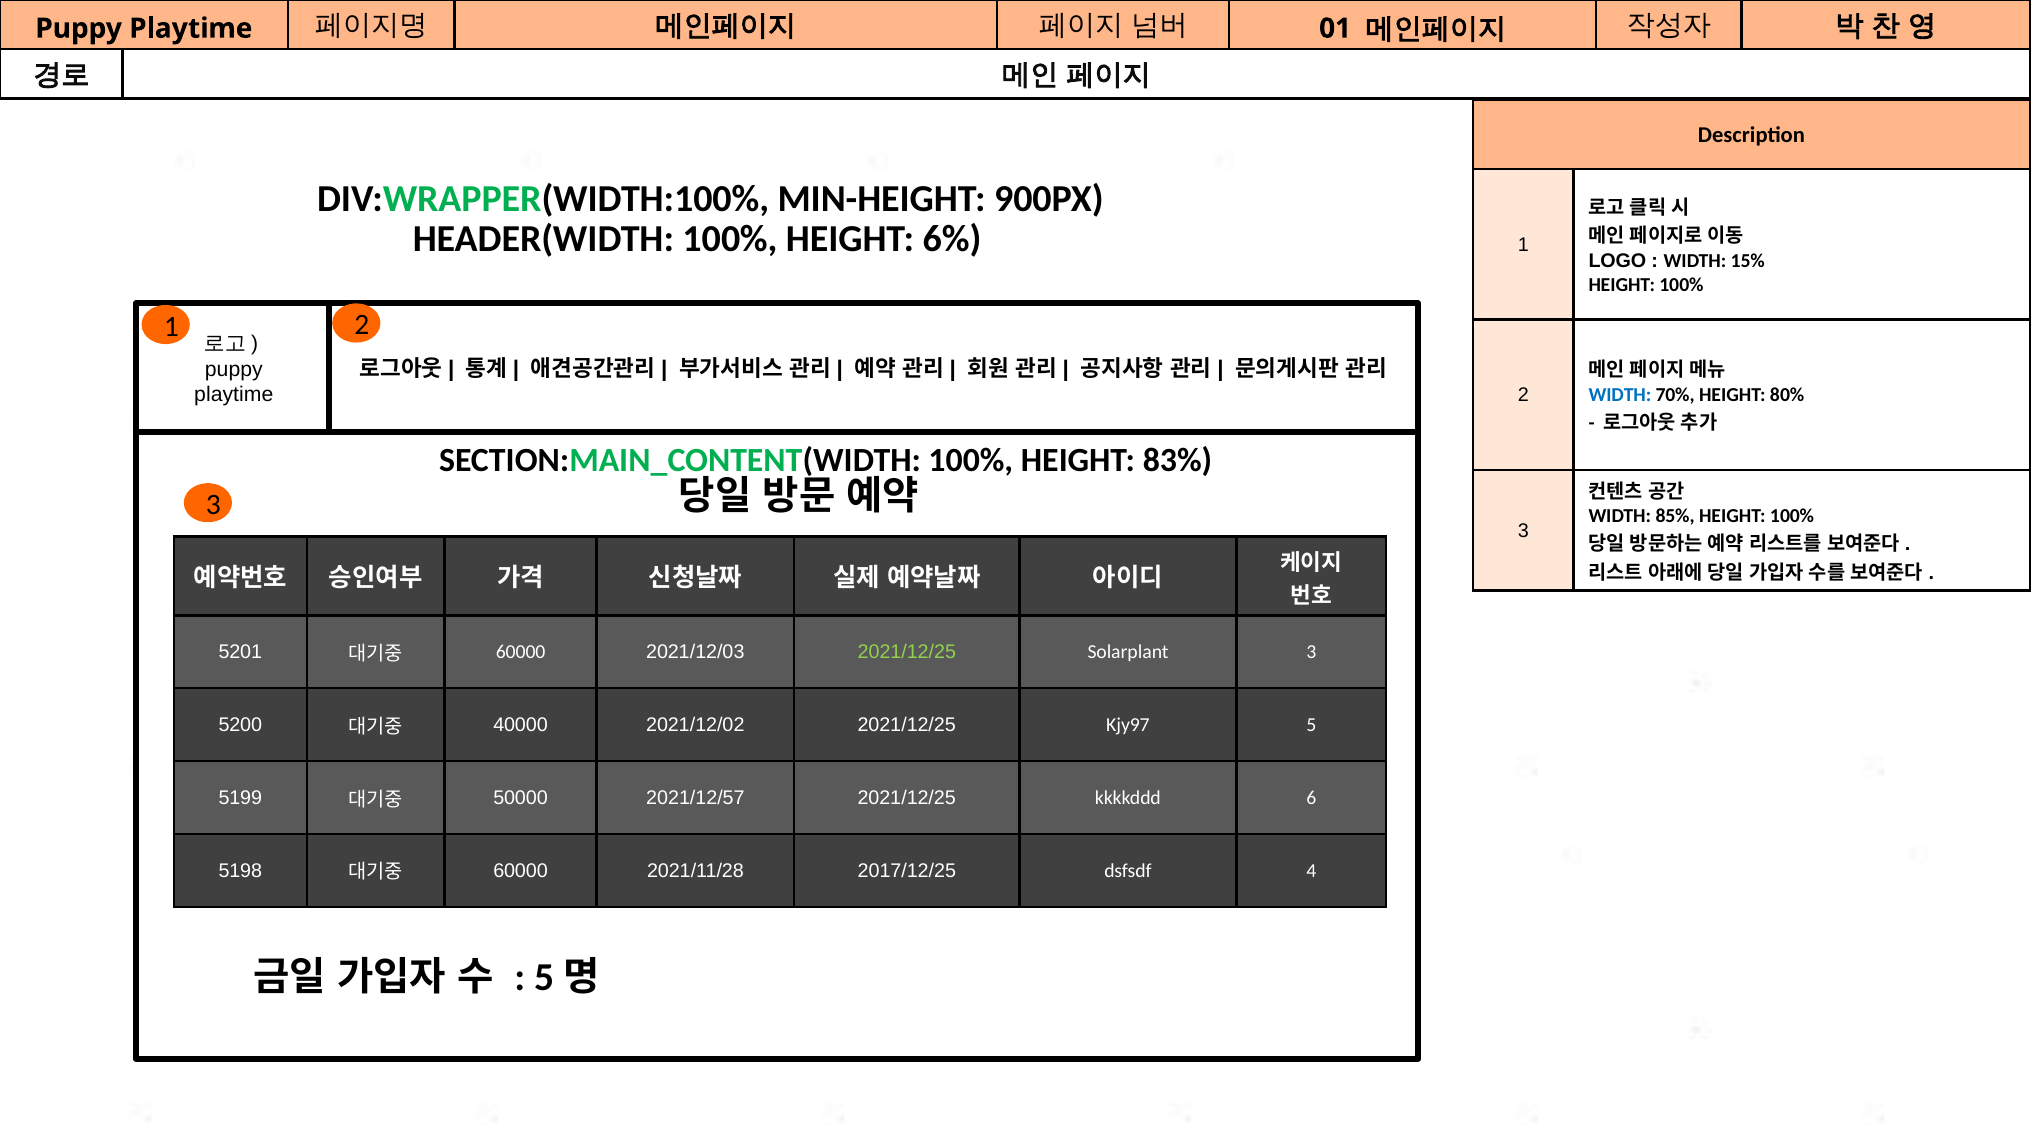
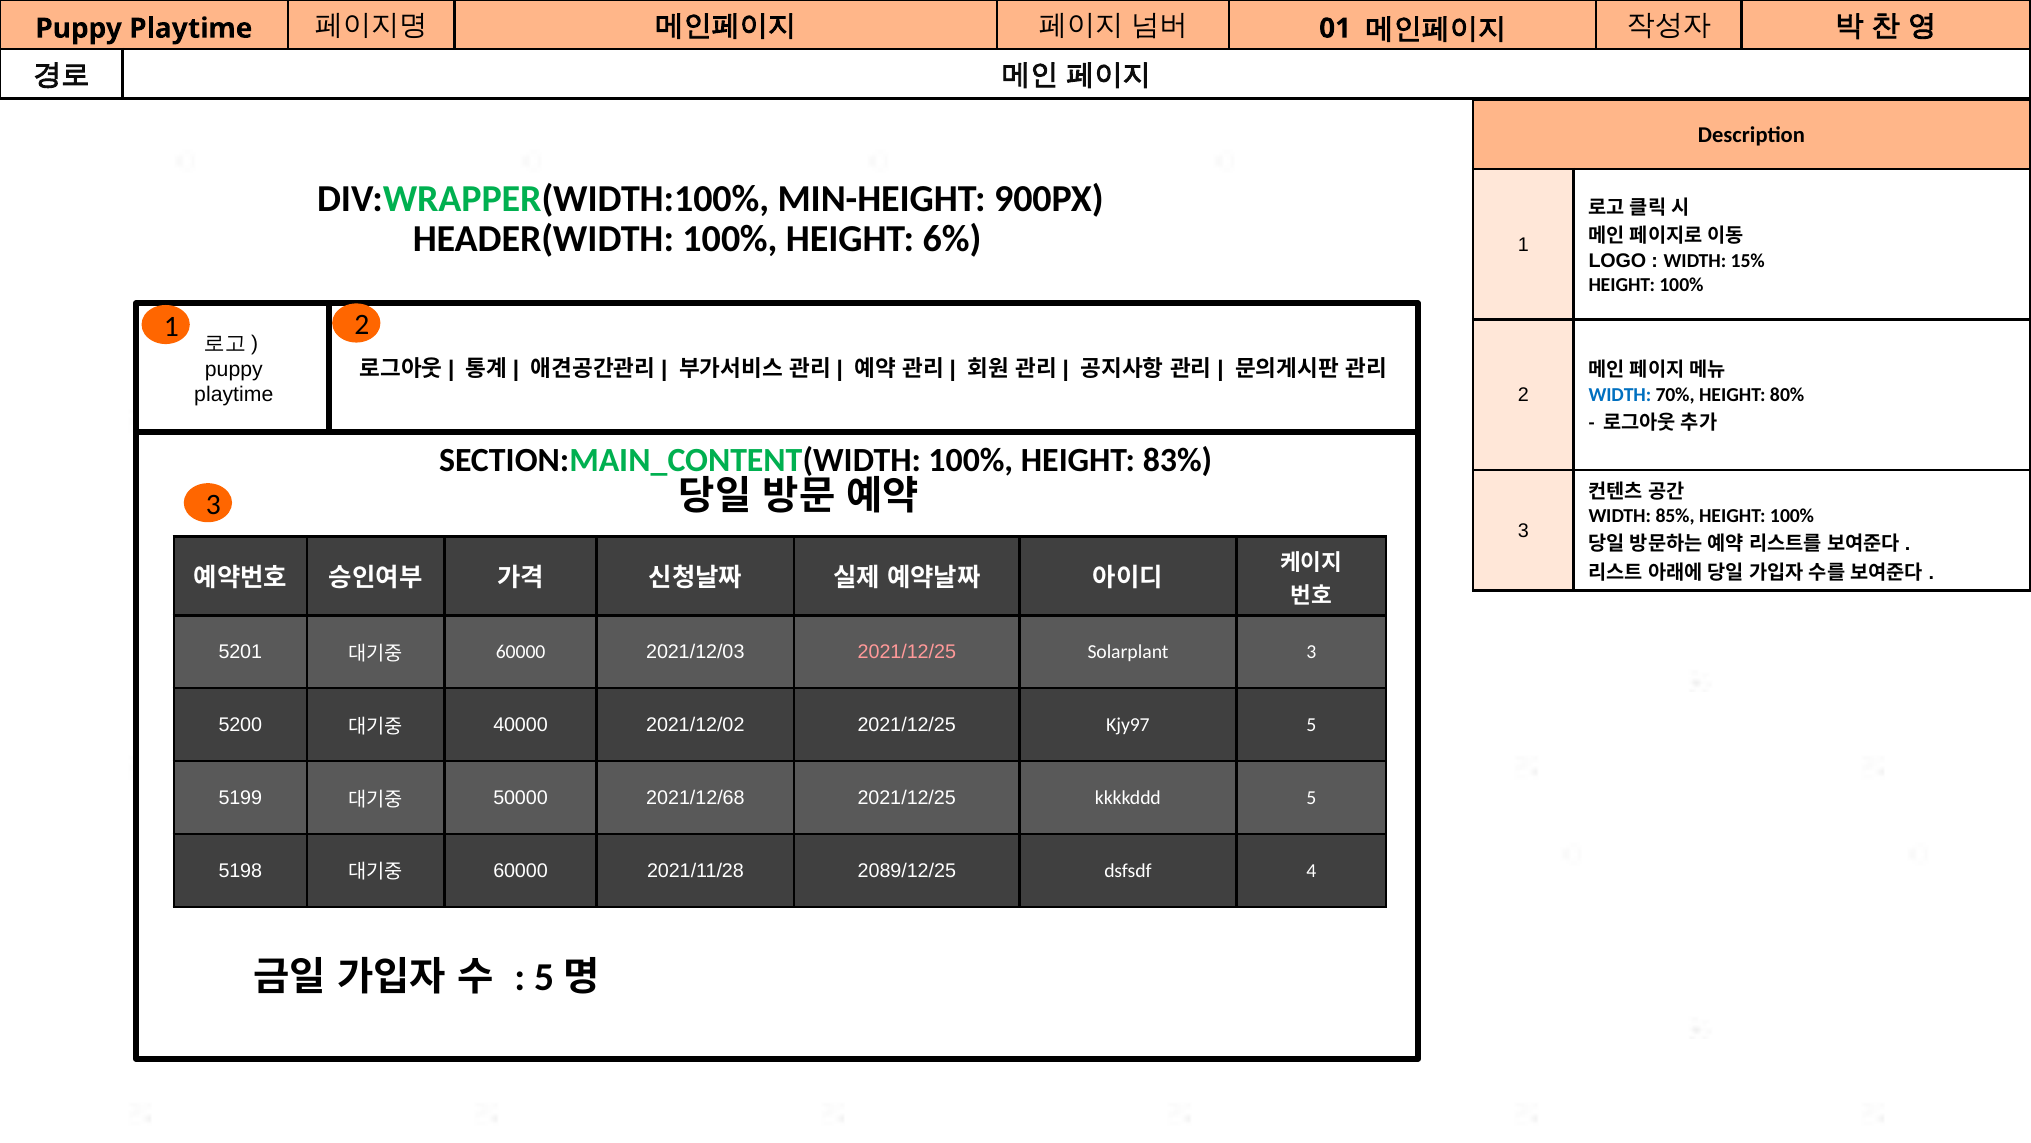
2021/12/25 colour: light green -> pink (907, 652)
2021/12/57: 2021/12/57 -> 2021/12/68 (695, 798)
kkkkddd 6: 6 -> 5 (1311, 798)
2017/12/25: 2017/12/25 -> 2089/12/25 (907, 871)
